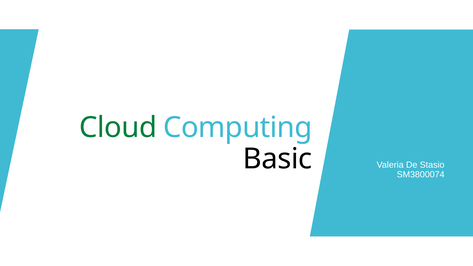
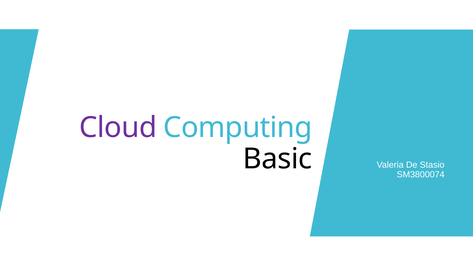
Cloud colour: green -> purple (118, 128)
